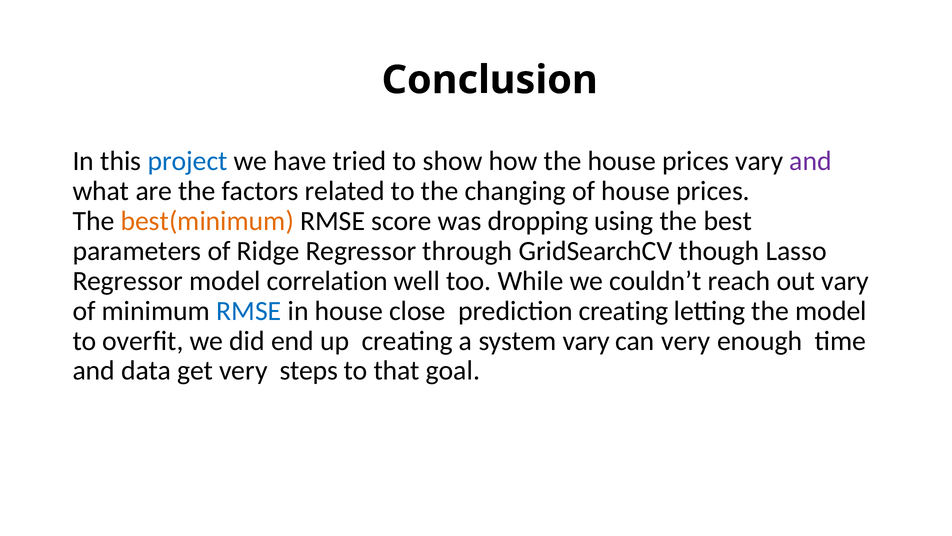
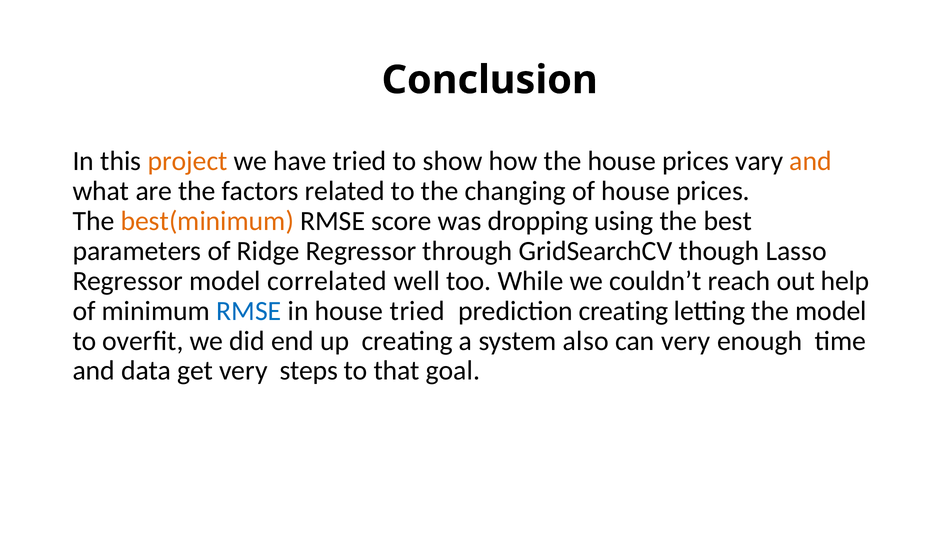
project colour: blue -> orange (187, 161)
and colour: purple -> orange (811, 161)
correlation: correlation -> correlated (327, 281)
out vary: vary -> help (845, 281)
house close: close -> tried (417, 311)
system vary: vary -> also (586, 341)
